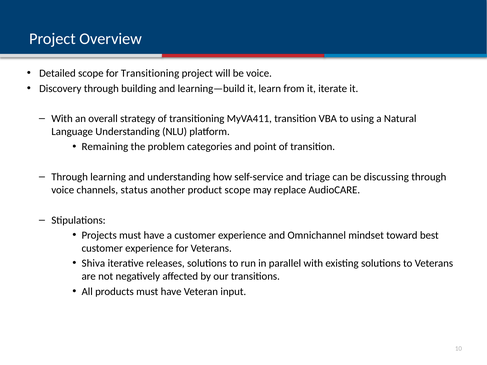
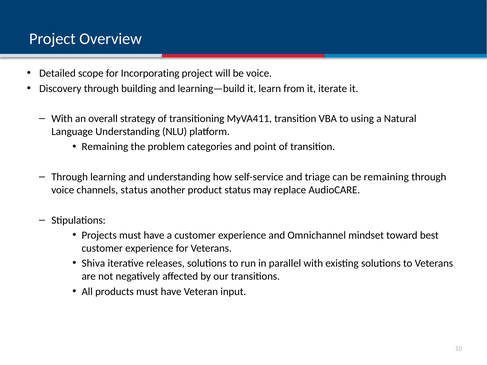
for Transitioning: Transitioning -> Incorporating (150, 73)
be discussing: discussing -> remaining (386, 177)
product scope: scope -> status (238, 190)
